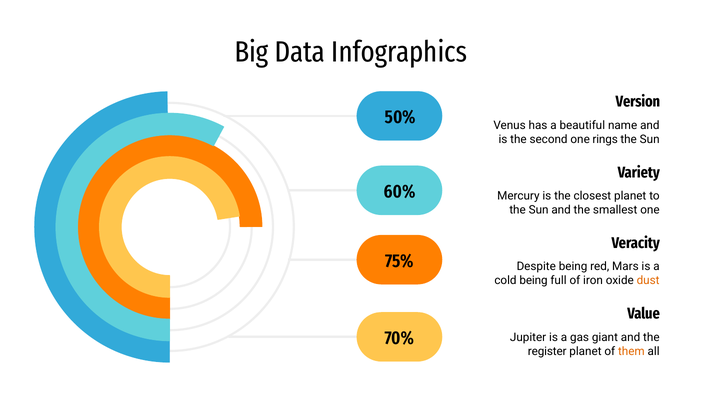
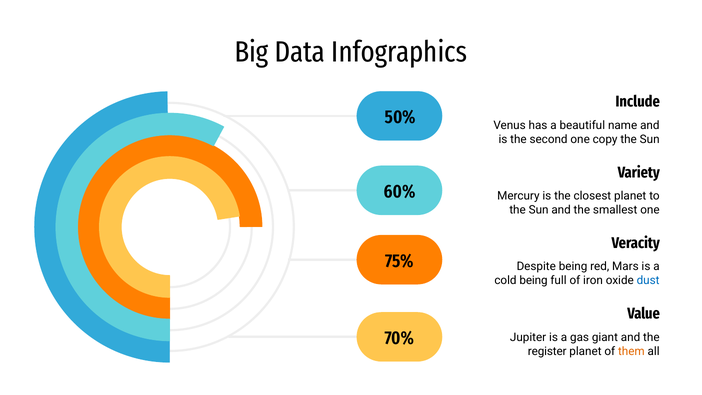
Version: Version -> Include (638, 102)
rings: rings -> copy (605, 139)
dust colour: orange -> blue (648, 281)
